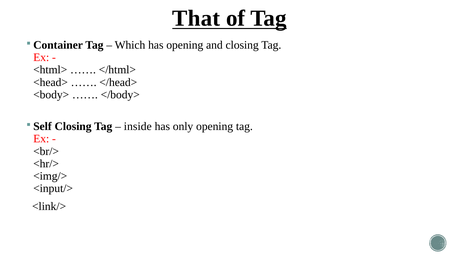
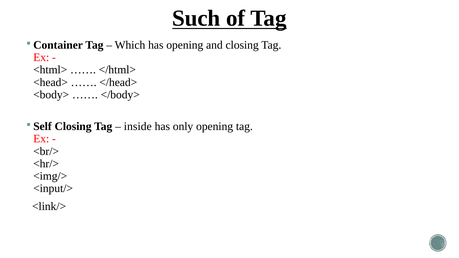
That: That -> Such (196, 18)
